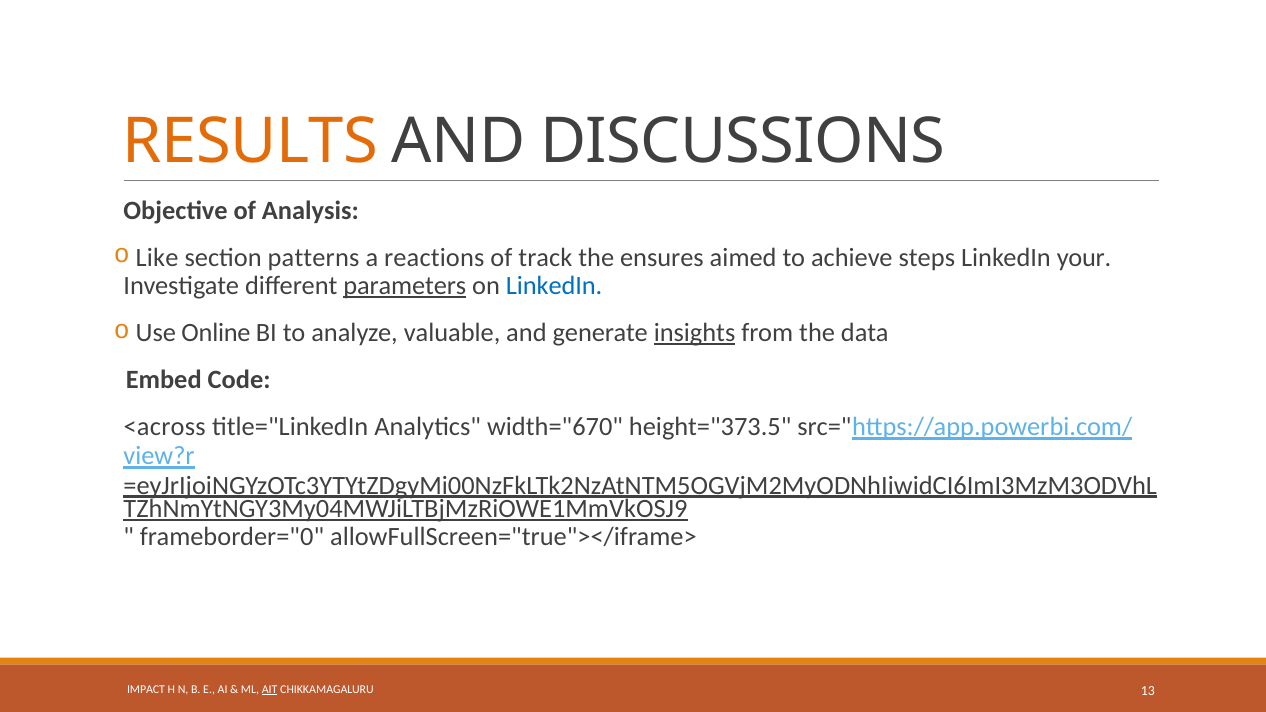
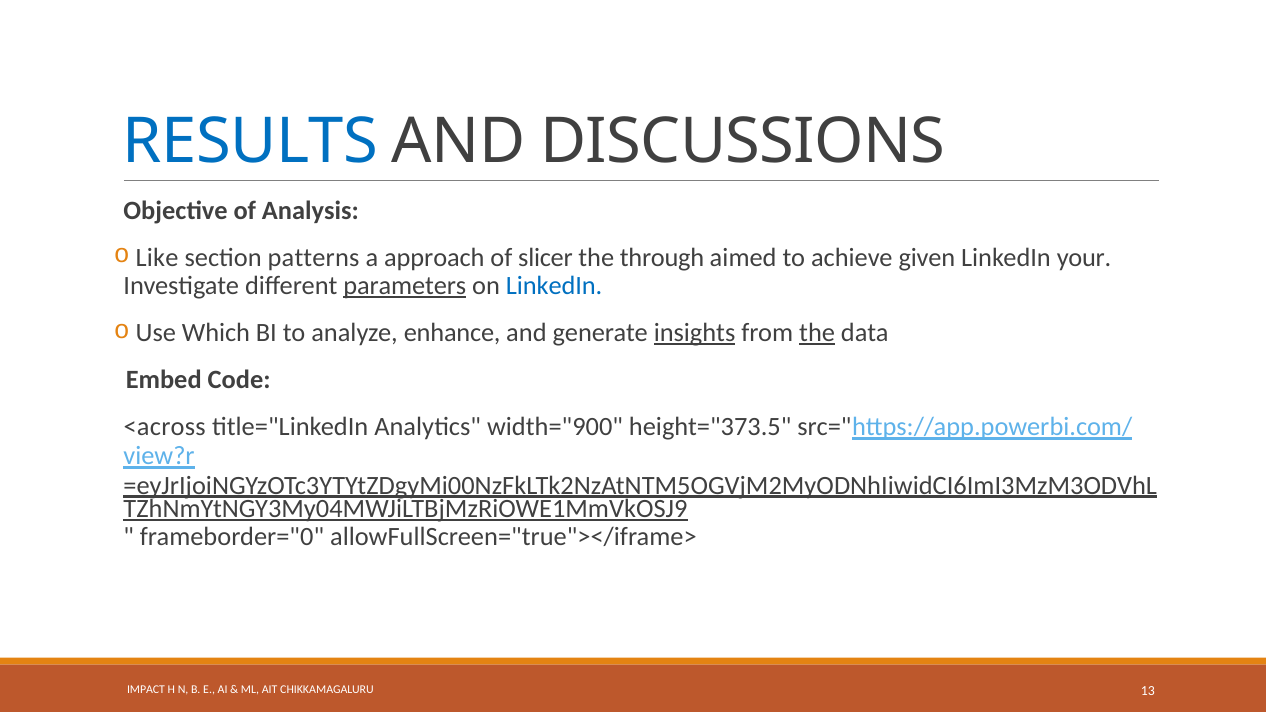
RESULTS colour: orange -> blue (250, 142)
reactions: reactions -> approach (434, 257)
track: track -> slicer (546, 257)
ensures: ensures -> through (662, 257)
steps: steps -> given (927, 257)
Online: Online -> Which (216, 333)
valuable: valuable -> enhance (452, 333)
the underline: none -> present (817, 333)
width="670: width="670 -> width="900 (555, 427)
AIT underline: present -> none (270, 690)
